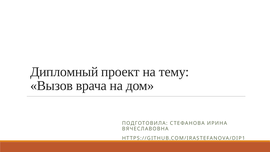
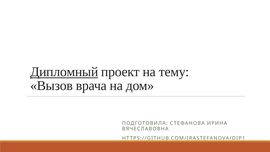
Дипломный underline: none -> present (64, 72)
